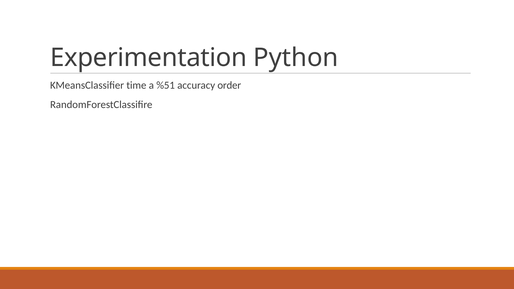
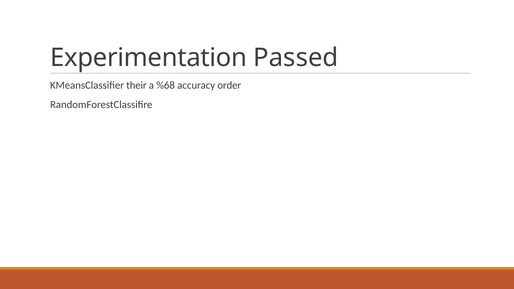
Python: Python -> Passed (296, 58)
time: time -> their (136, 85)
%51: %51 -> %68 (166, 85)
